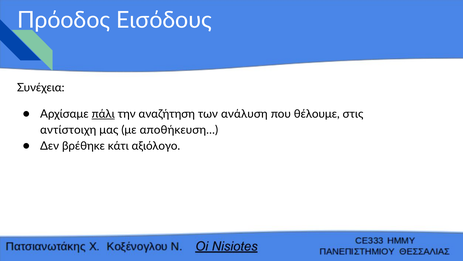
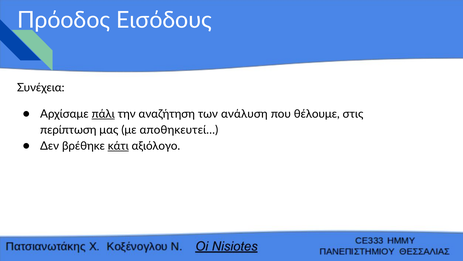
αντίστοιχη: αντίστοιχη -> περίπτωση (68, 130)
αποθήκευση…: αποθήκευση… -> αποθηκευτεί… (179, 130)
κάτι underline: none -> present (118, 146)
